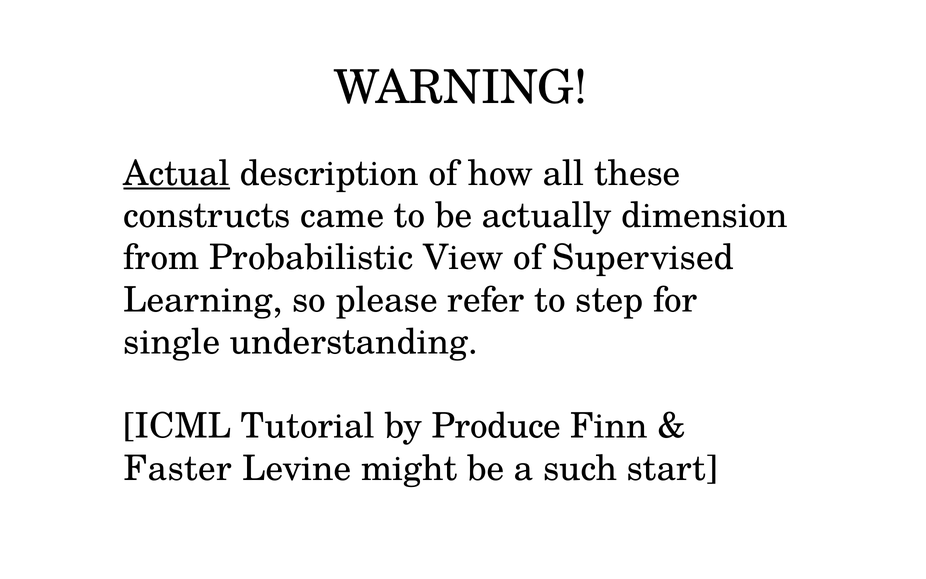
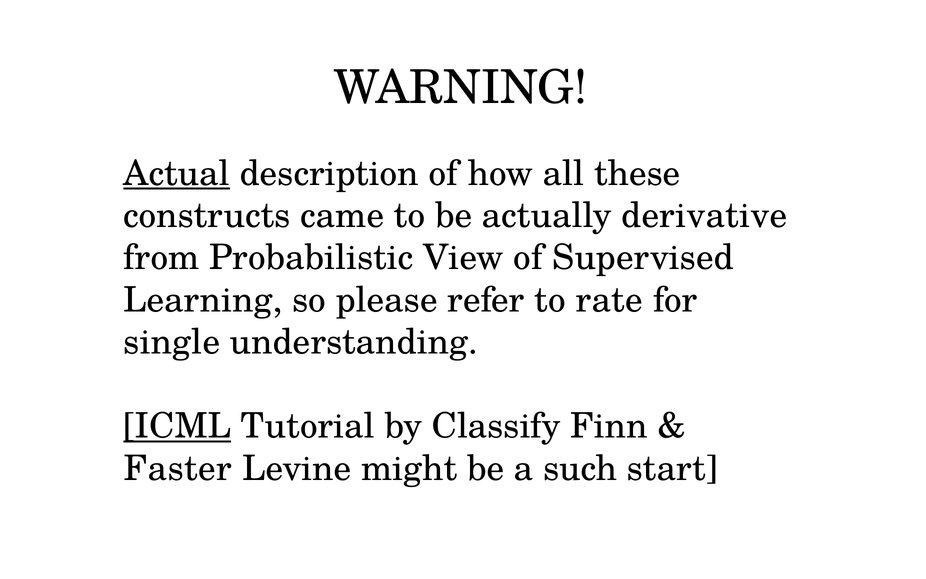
dimension: dimension -> derivative (704, 216)
step: step -> rate (609, 300)
ICML underline: none -> present (177, 426)
Produce: Produce -> Classify (496, 426)
